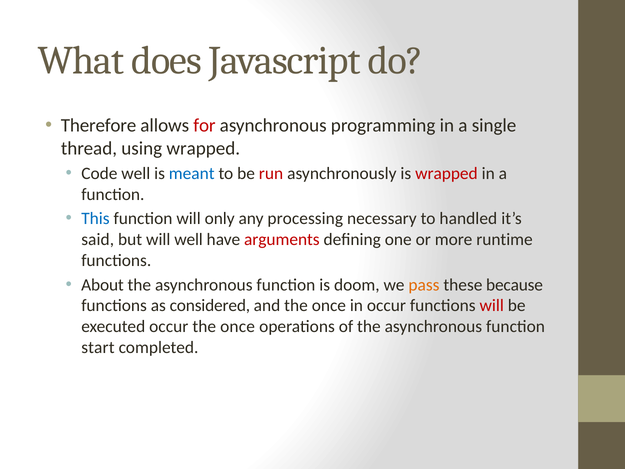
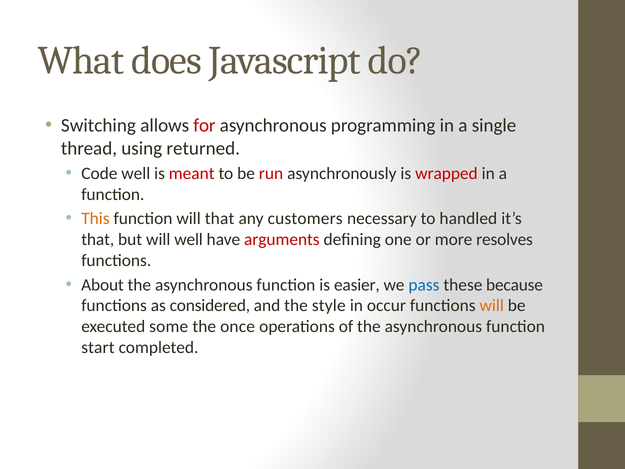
Therefore: Therefore -> Switching (98, 125)
using wrapped: wrapped -> returned (203, 148)
meant colour: blue -> red (192, 173)
This colour: blue -> orange (95, 219)
will only: only -> that (220, 219)
processing: processing -> customers (305, 219)
said: said -> that (98, 239)
runtime: runtime -> resolves (505, 239)
doom: doom -> easier (357, 285)
pass colour: orange -> blue (424, 285)
and the once: once -> style (329, 306)
will colour: red -> orange (492, 306)
executed occur: occur -> some (169, 326)
